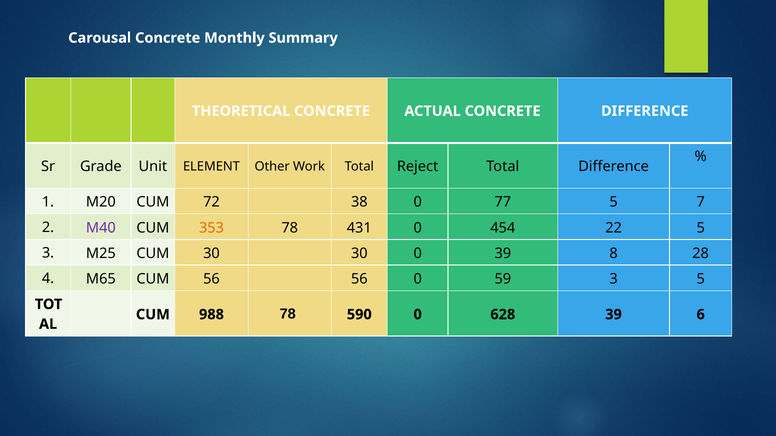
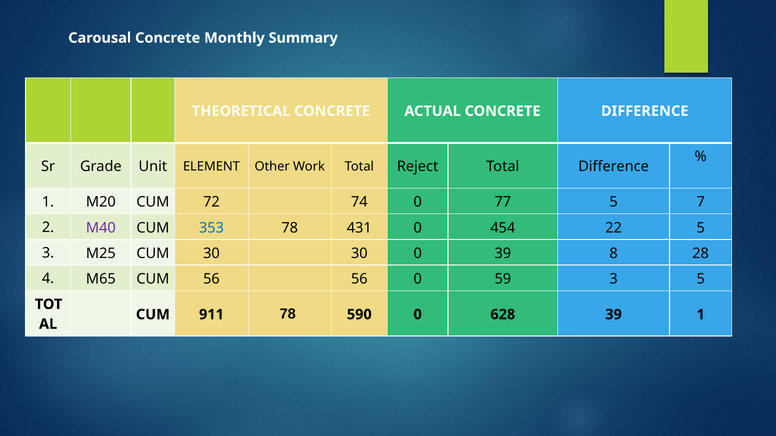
38: 38 -> 74 (359, 202)
353 colour: orange -> blue (211, 228)
988: 988 -> 911 (211, 315)
39 6: 6 -> 1 (701, 315)
